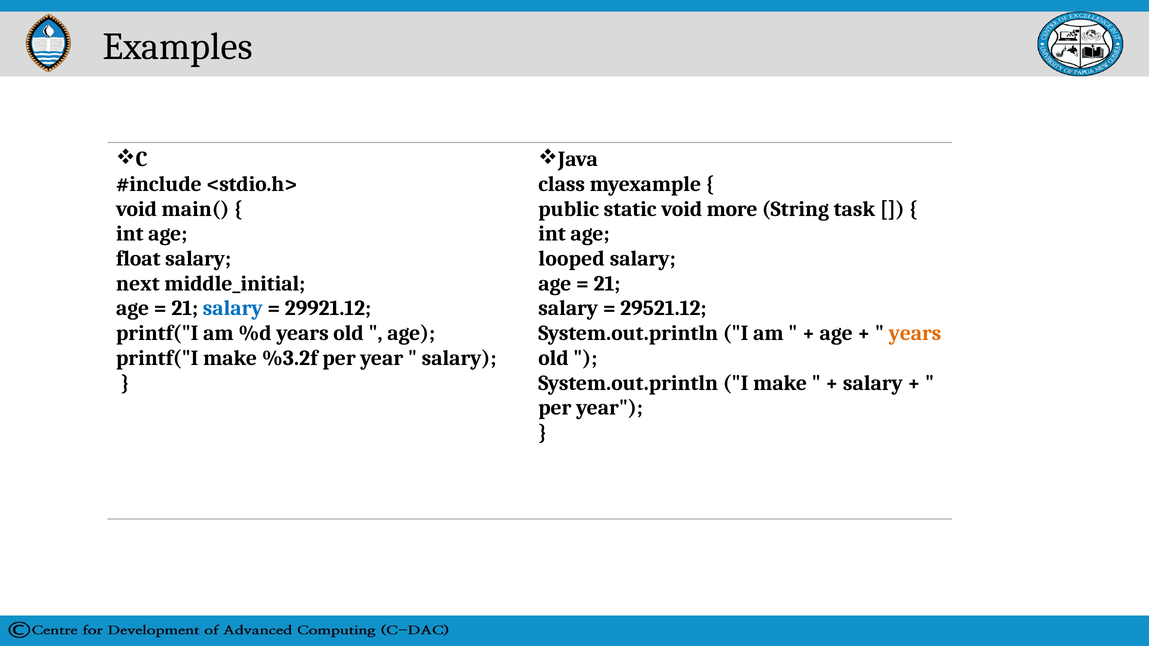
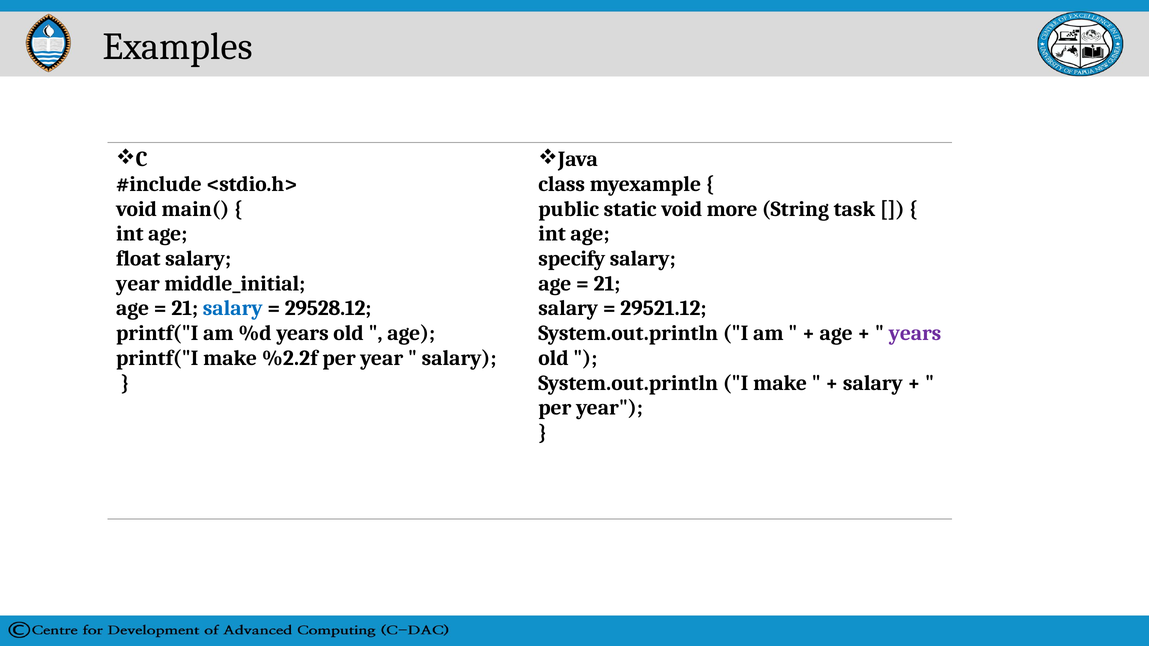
looped: looped -> specify (572, 259)
next: next -> year (138, 284)
29921.12: 29921.12 -> 29528.12 (328, 309)
years colour: orange -> purple (915, 333)
%3.2f: %3.2f -> %2.2f (290, 358)
